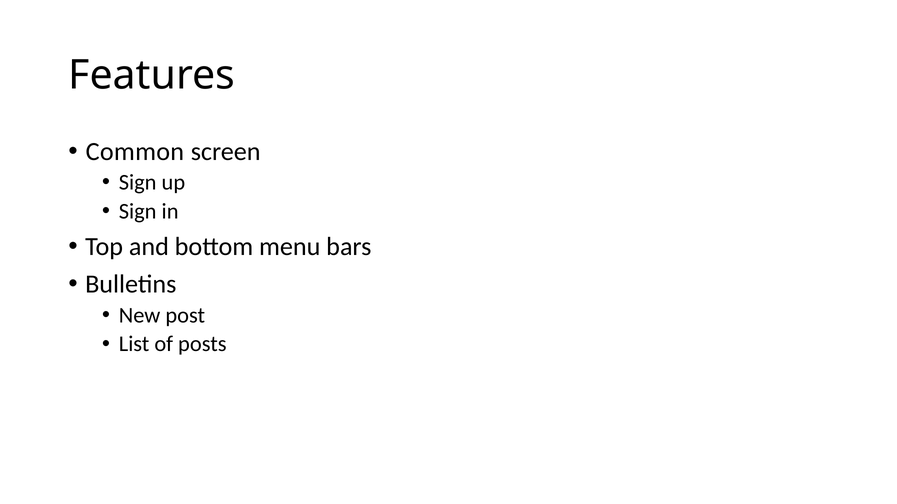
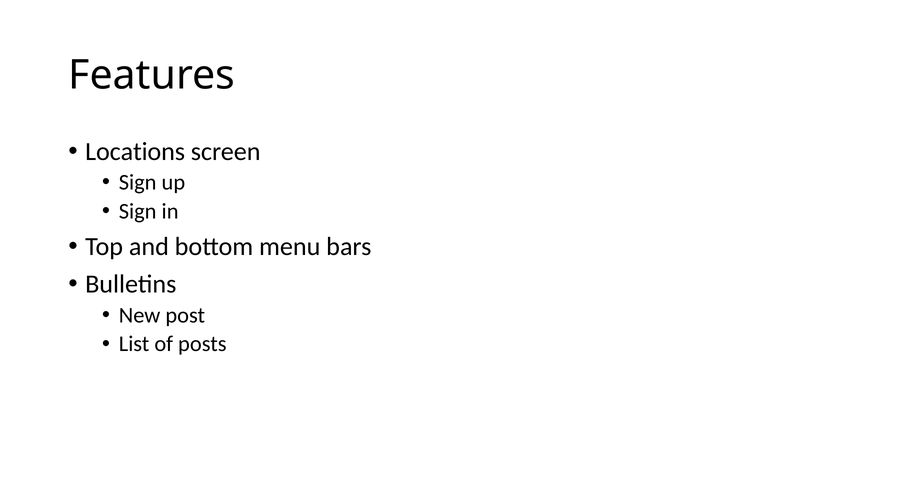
Common: Common -> Locations (135, 152)
